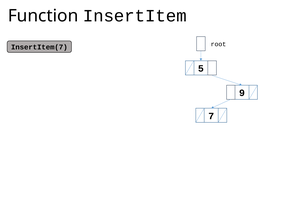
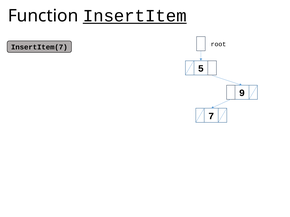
InsertItem underline: none -> present (135, 16)
